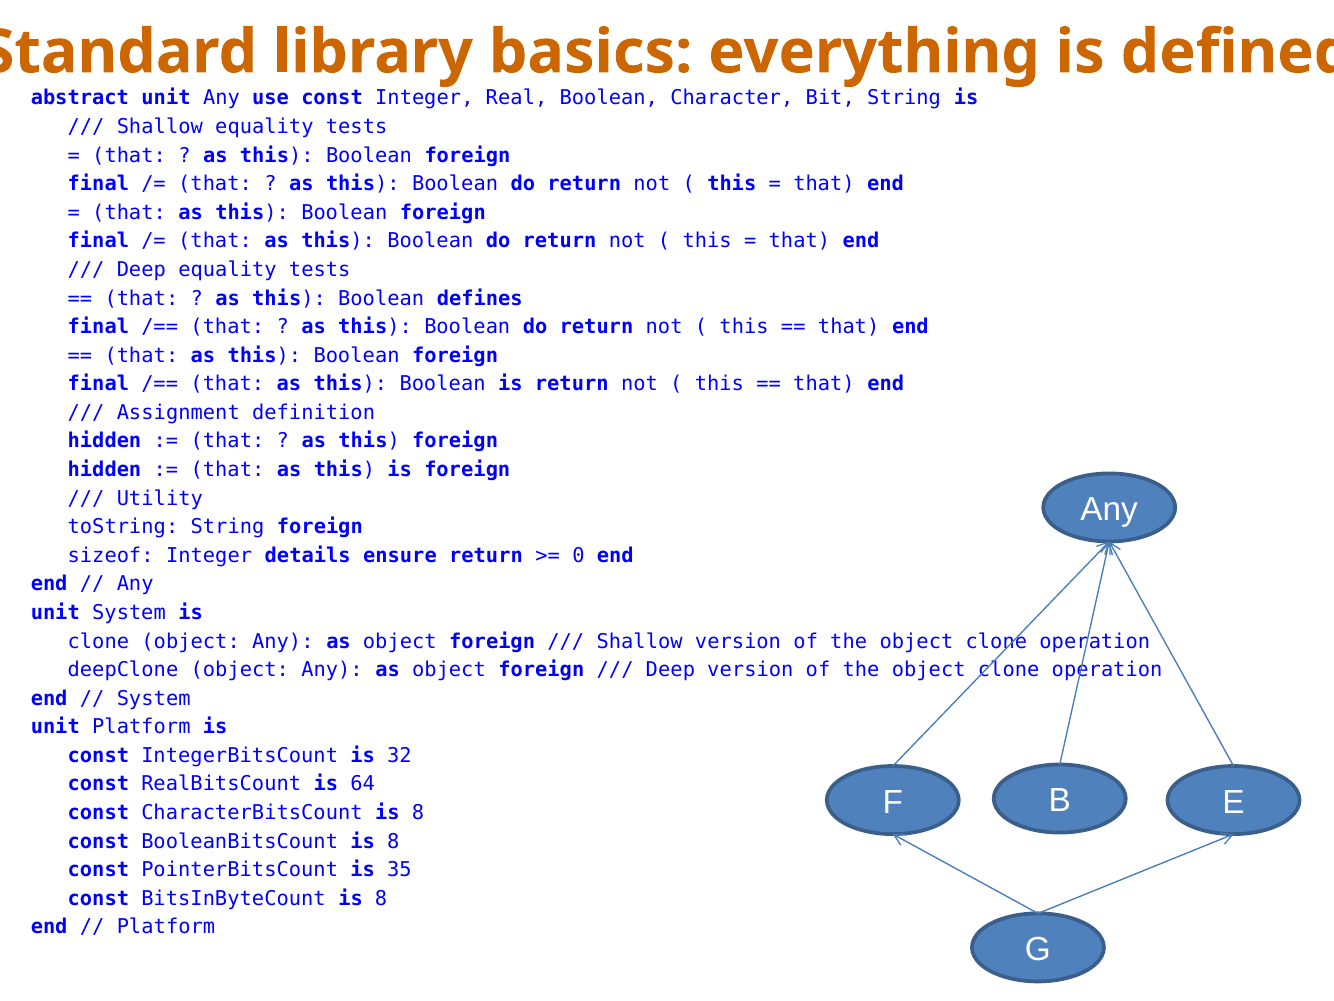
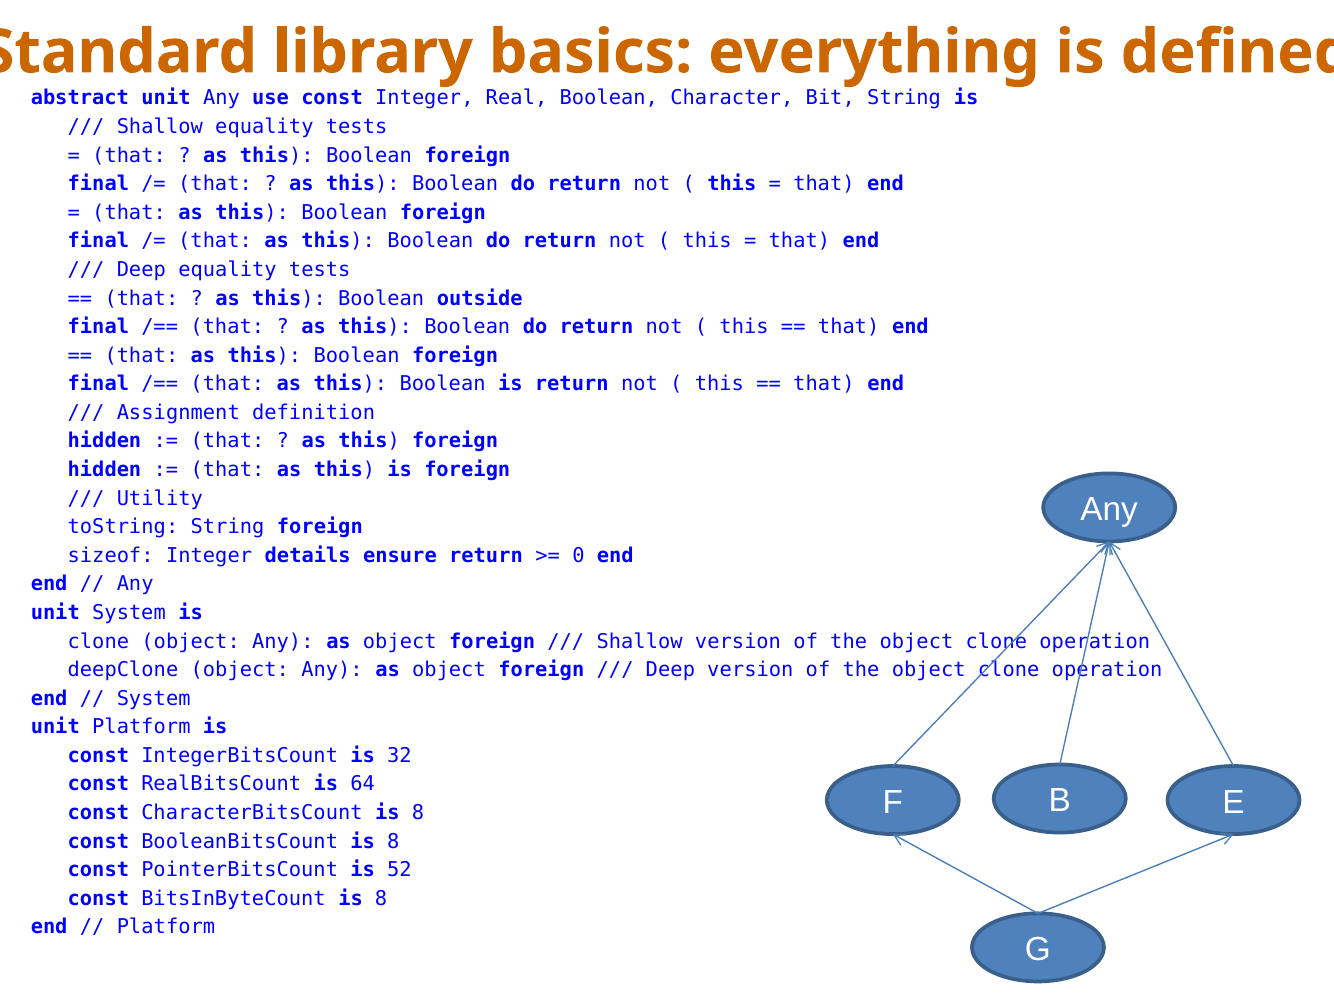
defines: defines -> outside (480, 298)
35: 35 -> 52 (399, 870)
